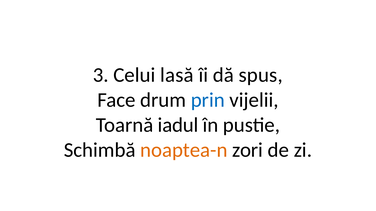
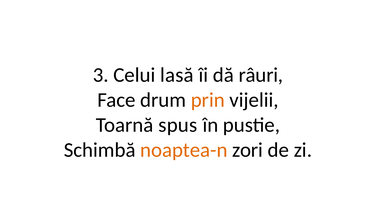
spus: spus -> râuri (261, 75)
prin colour: blue -> orange (208, 100)
iadul: iadul -> spus (178, 125)
